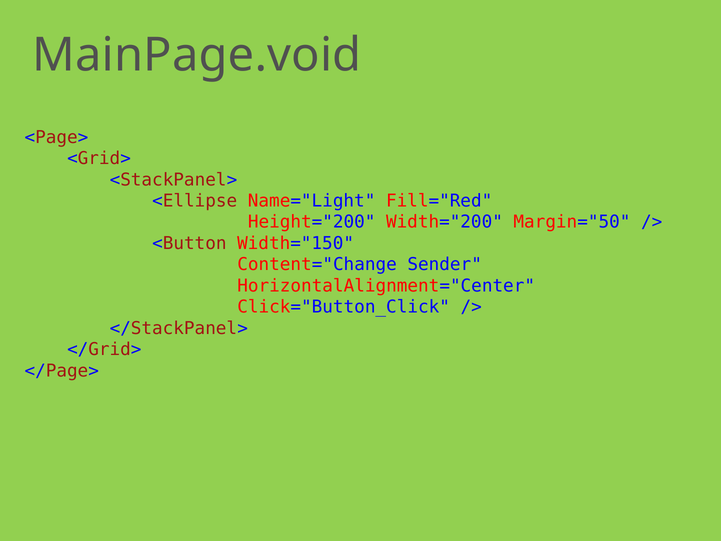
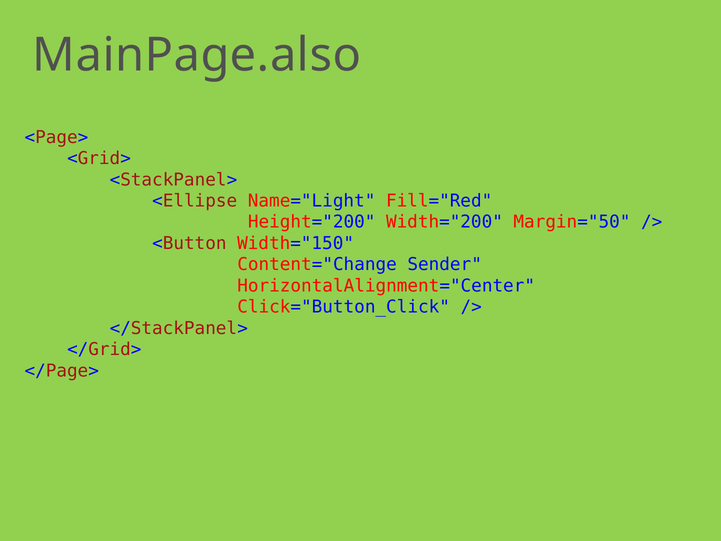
MainPage.void: MainPage.void -> MainPage.also (197, 55)
